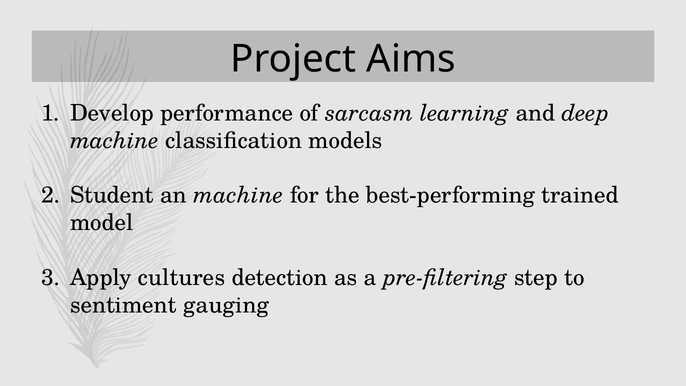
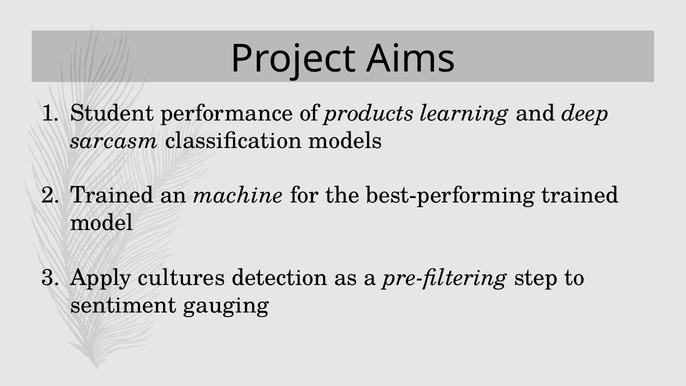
Develop: Develop -> Student (112, 113)
sarcasm: sarcasm -> products (370, 113)
machine: machine -> sarcasm (114, 140)
Student: Student -> Trained (112, 195)
